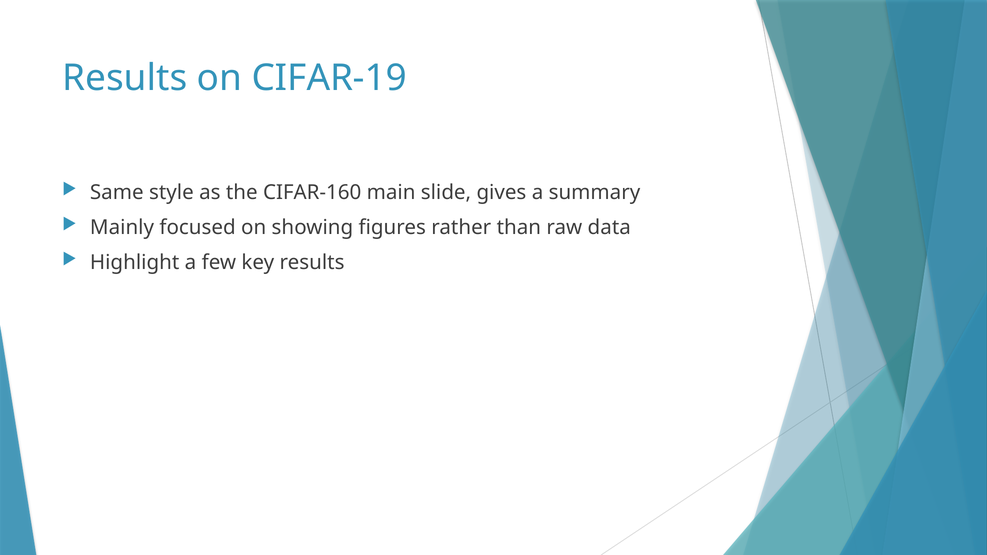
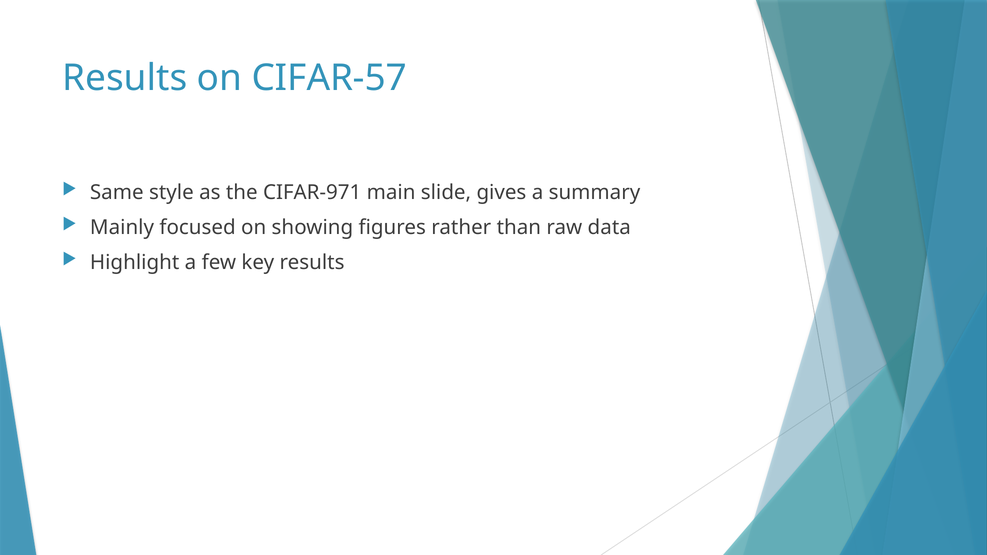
CIFAR-19: CIFAR-19 -> CIFAR-57 (329, 78)
CIFAR-160: CIFAR-160 -> CIFAR-971 (312, 192)
